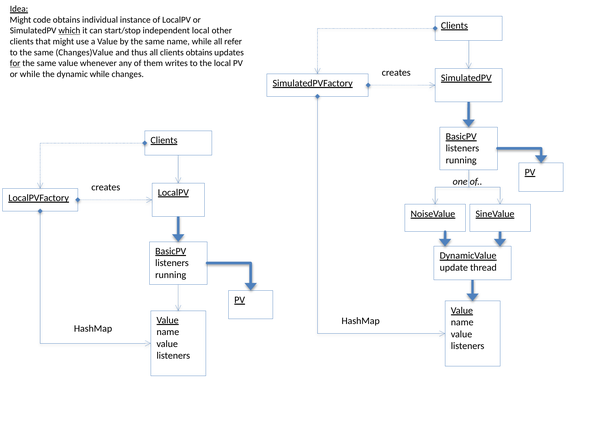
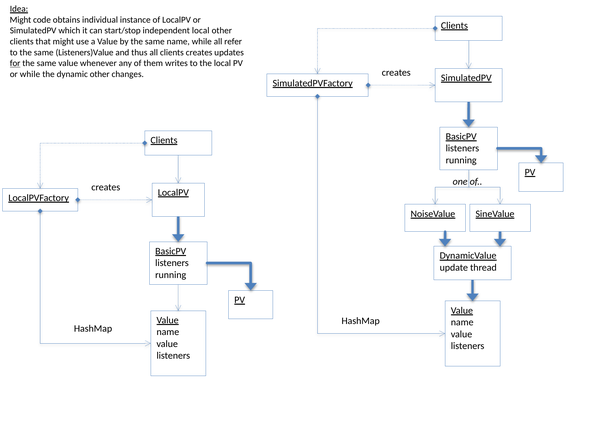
which underline: present -> none (69, 31)
Changes)Value: Changes)Value -> Listeners)Value (85, 52)
clients obtains: obtains -> creates (199, 52)
dynamic while: while -> other (100, 74)
